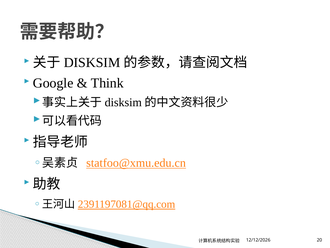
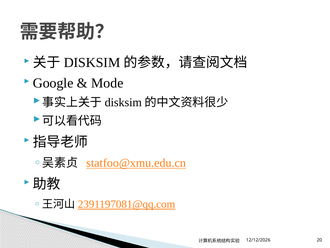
Think: Think -> Mode (107, 83)
